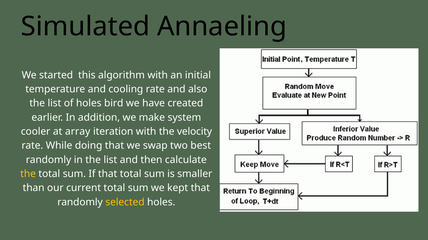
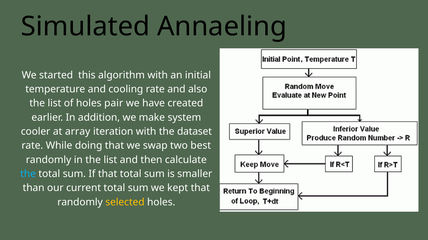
bird: bird -> pair (114, 104)
velocity: velocity -> dataset (195, 132)
the colour: yellow -> light blue (28, 174)
